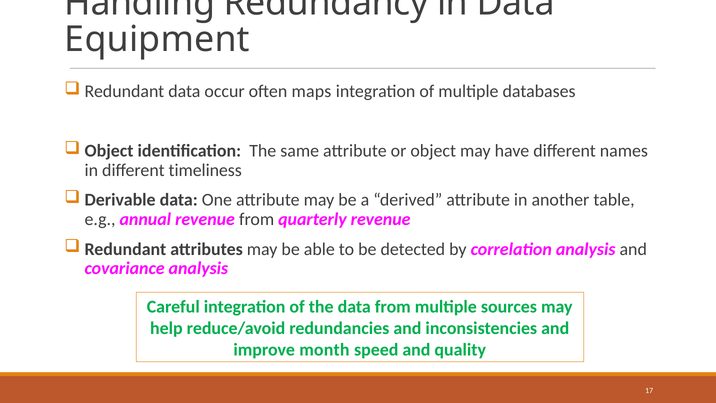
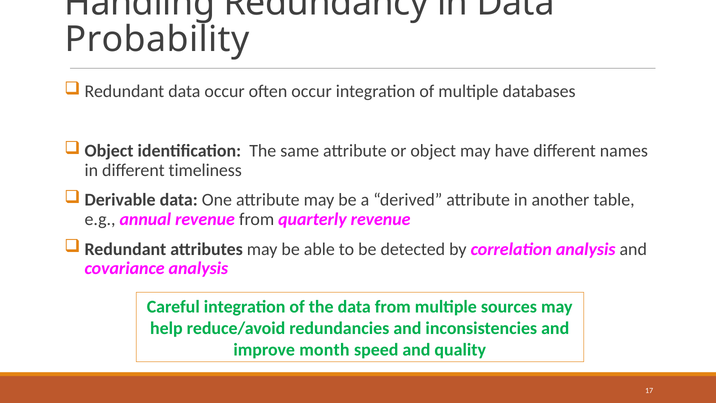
Equipment: Equipment -> Probability (157, 39)
often maps: maps -> occur (312, 91)
